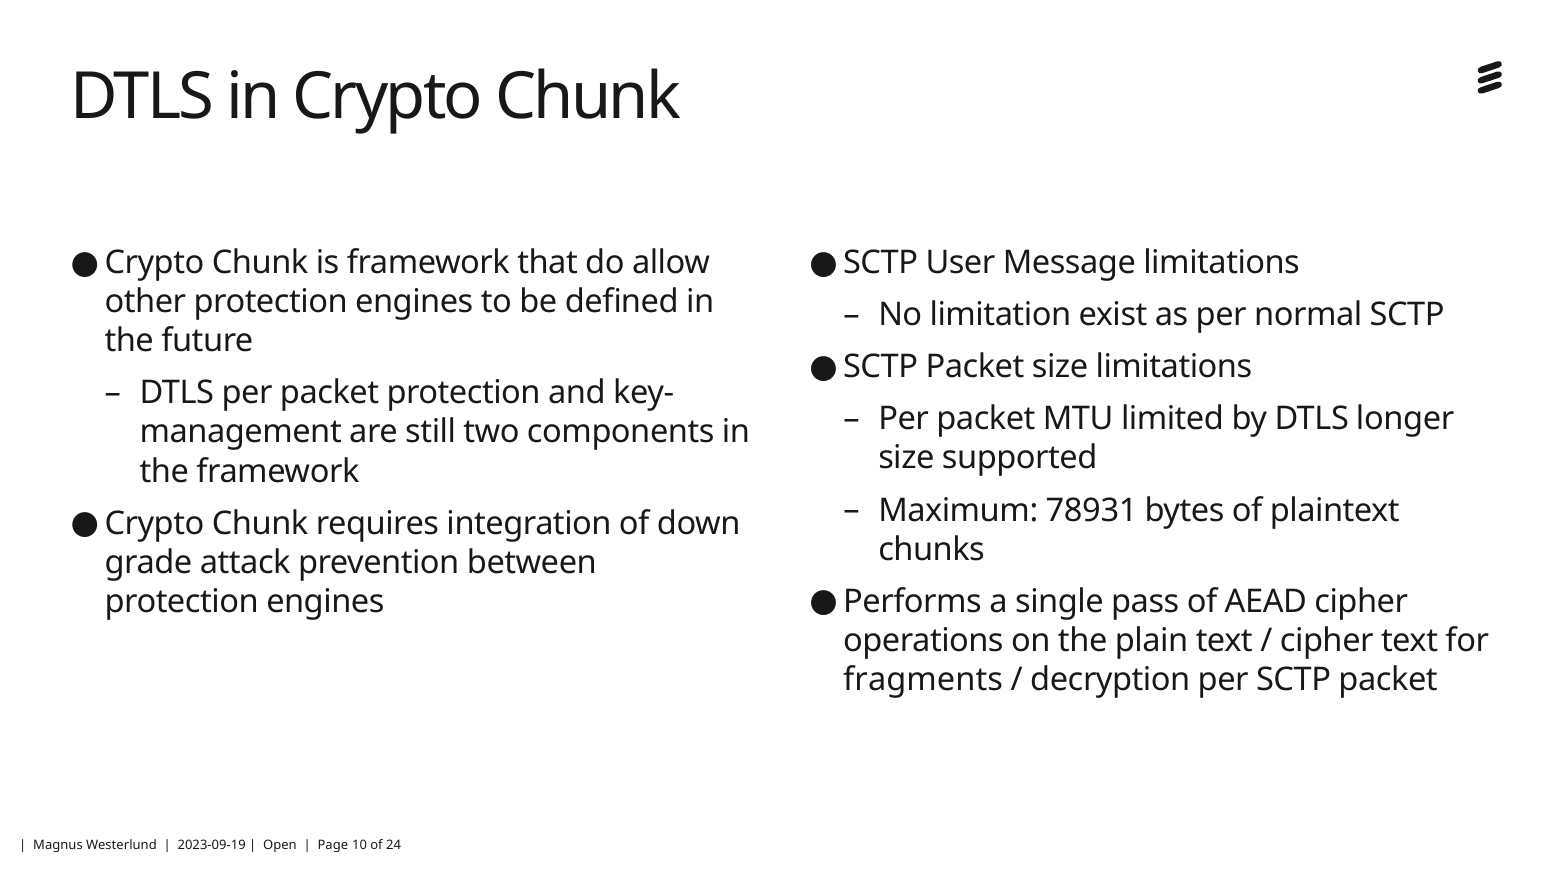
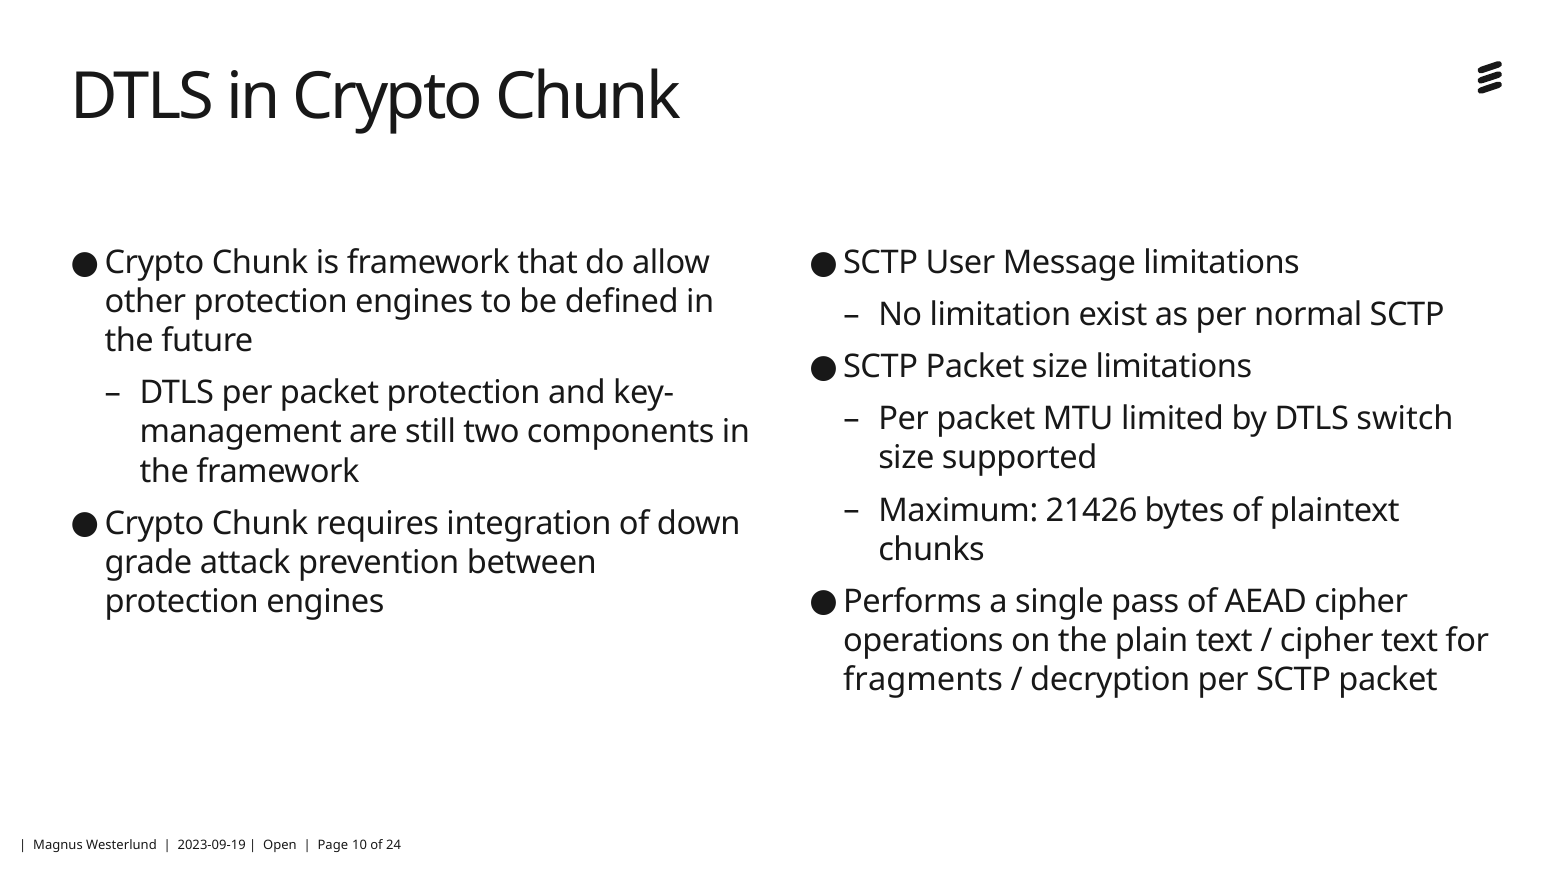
longer: longer -> switch (1405, 419)
78931: 78931 -> 21426 (1092, 510)
